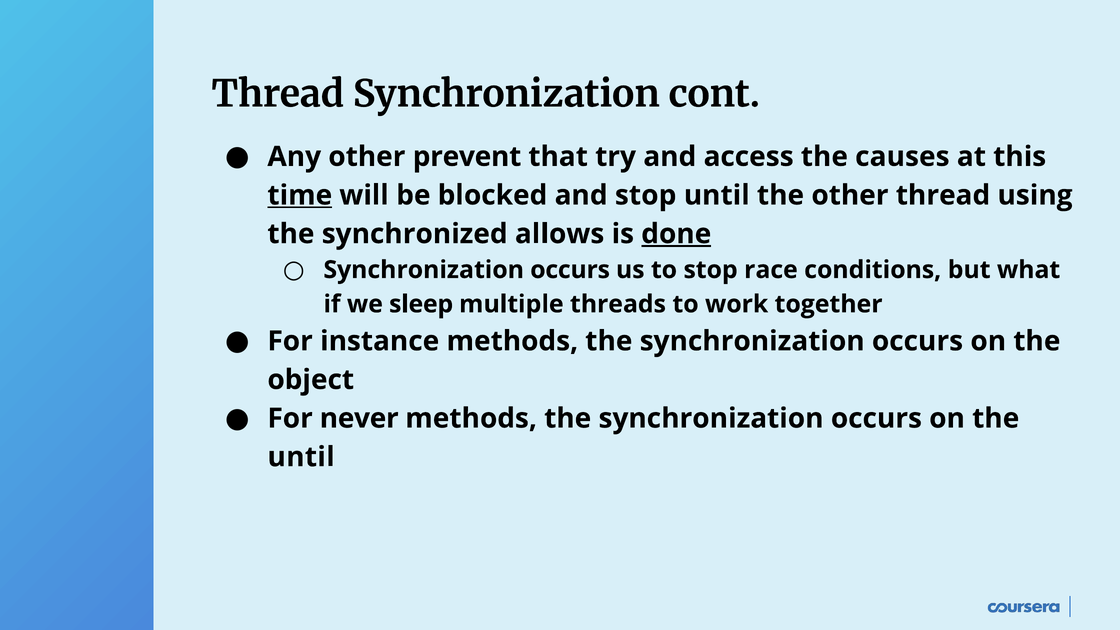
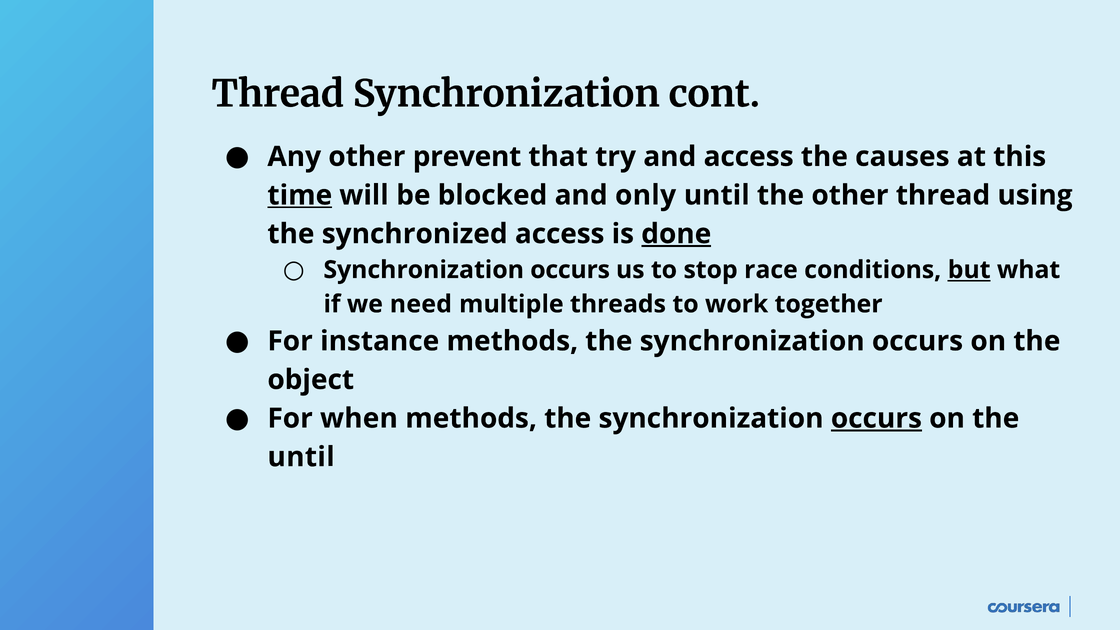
and stop: stop -> only (646, 195)
synchronized allows: allows -> access (560, 234)
but underline: none -> present (969, 270)
sleep: sleep -> need (421, 304)
never: never -> when (359, 418)
occurs underline: none -> present (876, 418)
